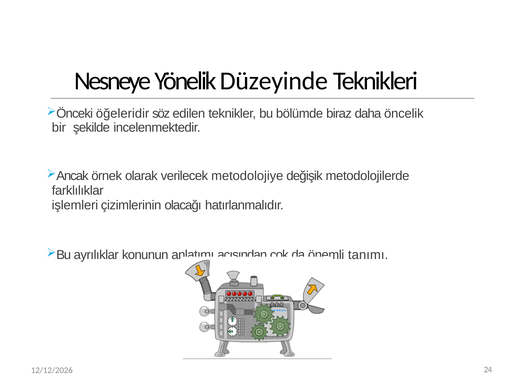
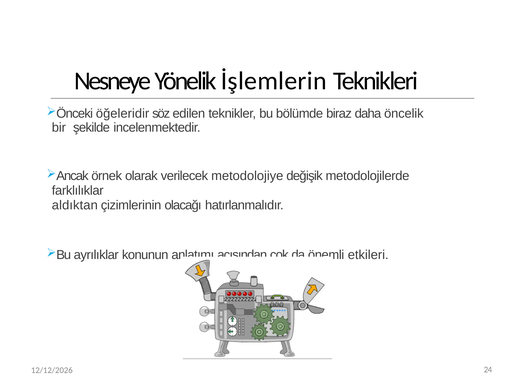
Düzeyinde: Düzeyinde -> İşlemlerin (274, 81)
işlemleri: işlemleri -> aldıktan (75, 206)
tanımı: tanımı -> etkileri (368, 255)
